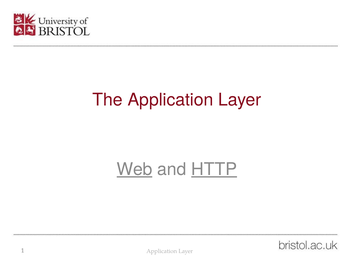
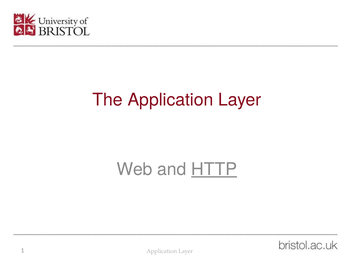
Web underline: present -> none (135, 170)
